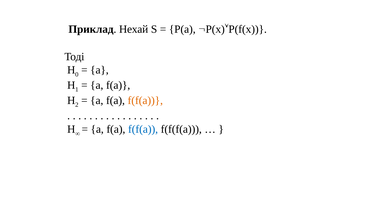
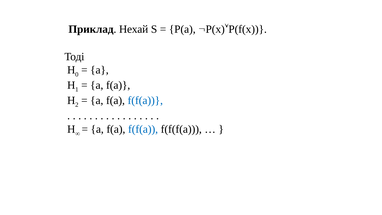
f(f(a colour: orange -> blue (145, 100)
